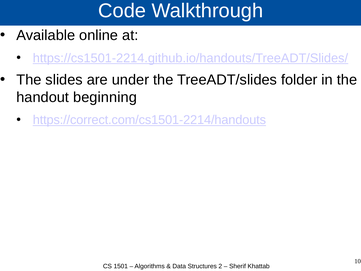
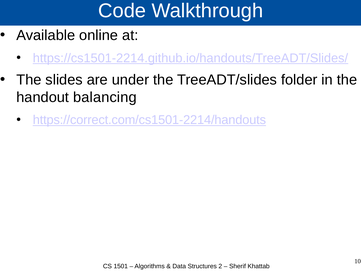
beginning: beginning -> balancing (105, 97)
